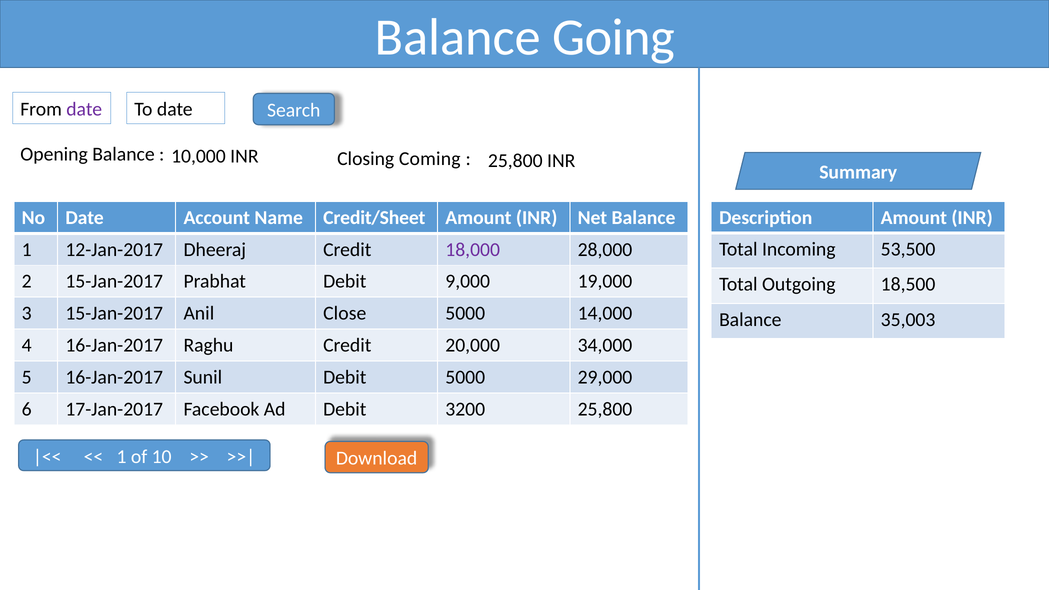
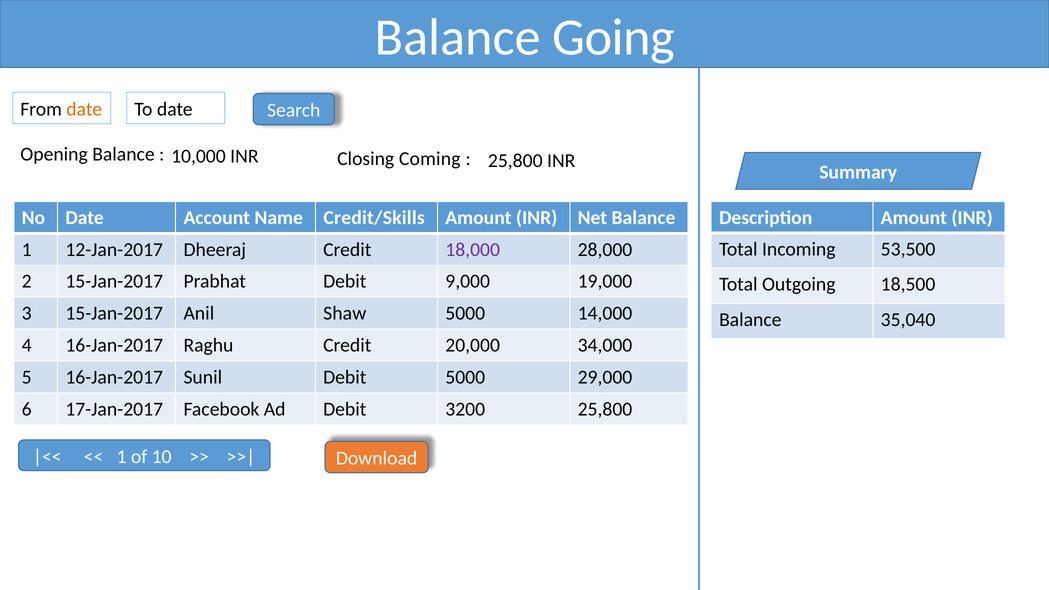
date colour: purple -> orange (84, 109)
Credit/Sheet: Credit/Sheet -> Credit/Skills (374, 218)
Close: Close -> Shaw (345, 313)
35,003: 35,003 -> 35,040 (908, 320)
